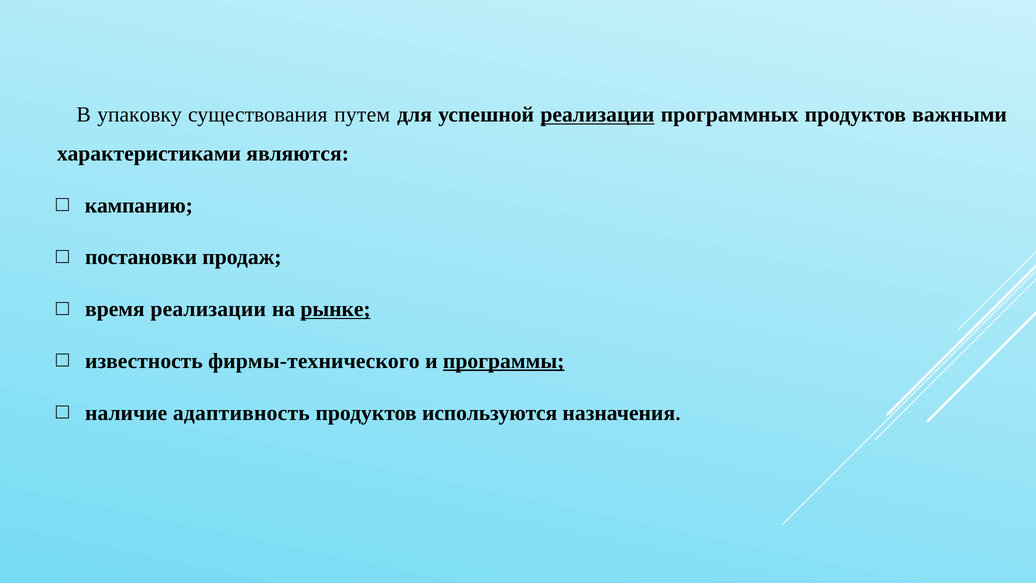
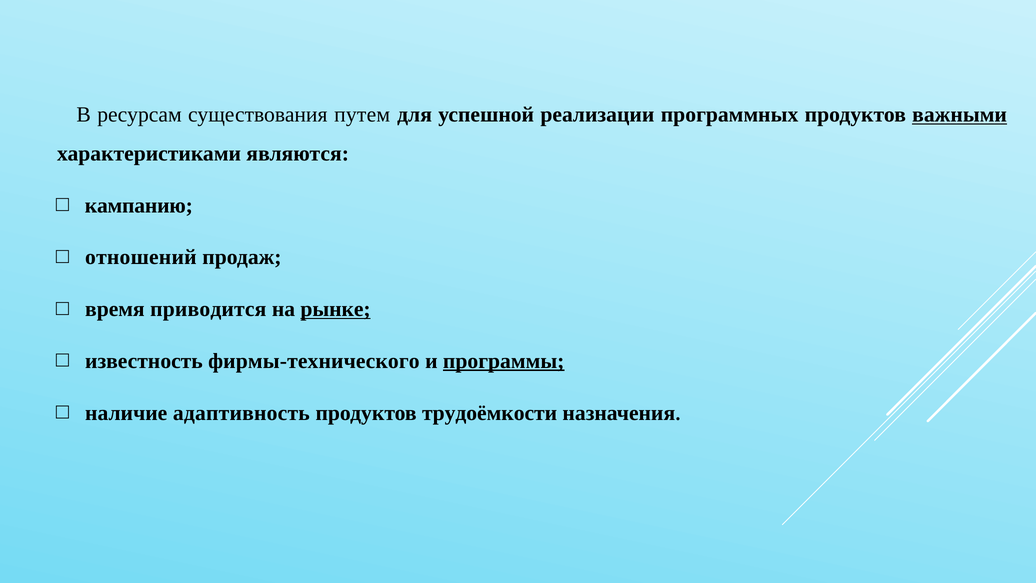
упаковку: упаковку -> ресурсам (139, 115)
реализации underline: present -> none (597, 115)
важными underline: none -> present (960, 115)
постановки: постановки -> отношений (141, 257)
время реализации: реализации -> приводится (208, 309)
используются: используются -> трудоёмкости (490, 413)
